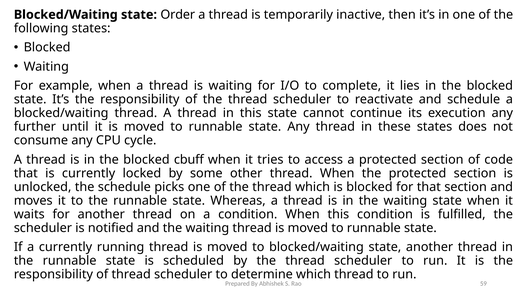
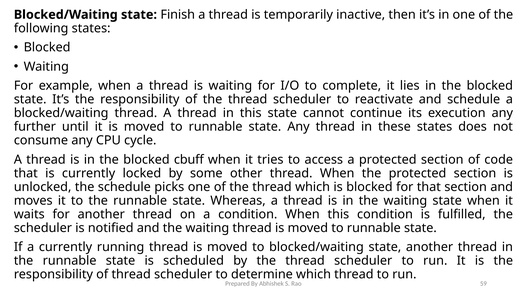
Order: Order -> Finish (178, 15)
